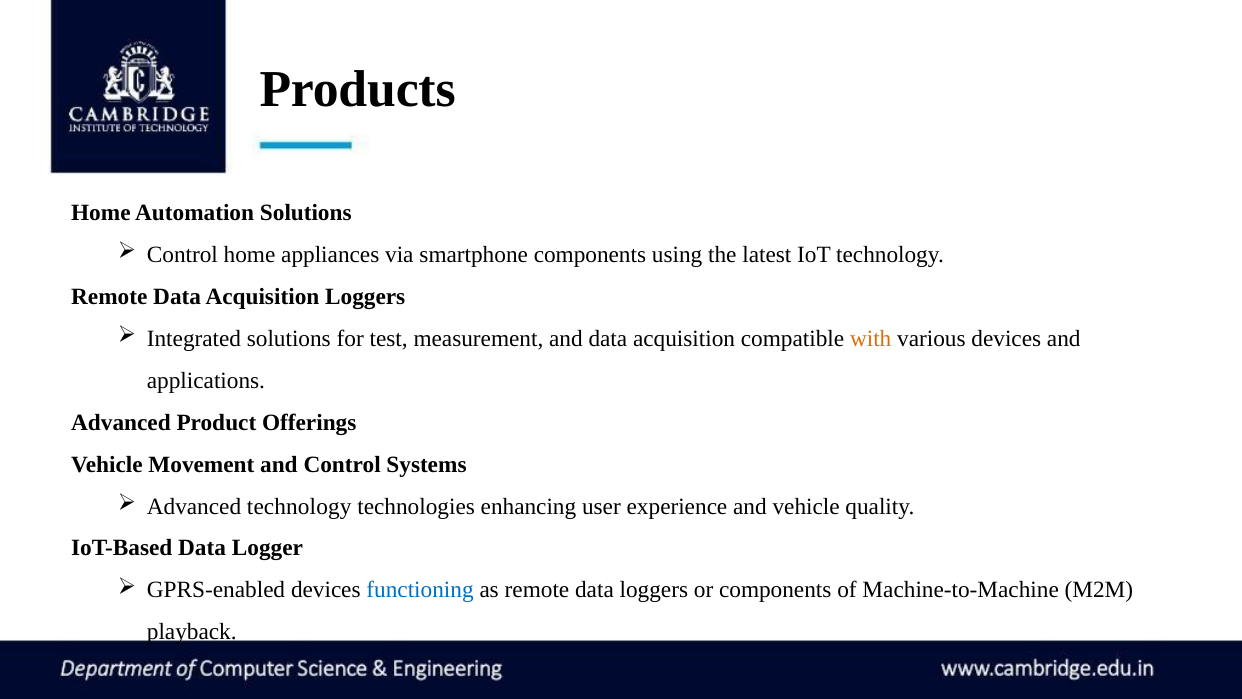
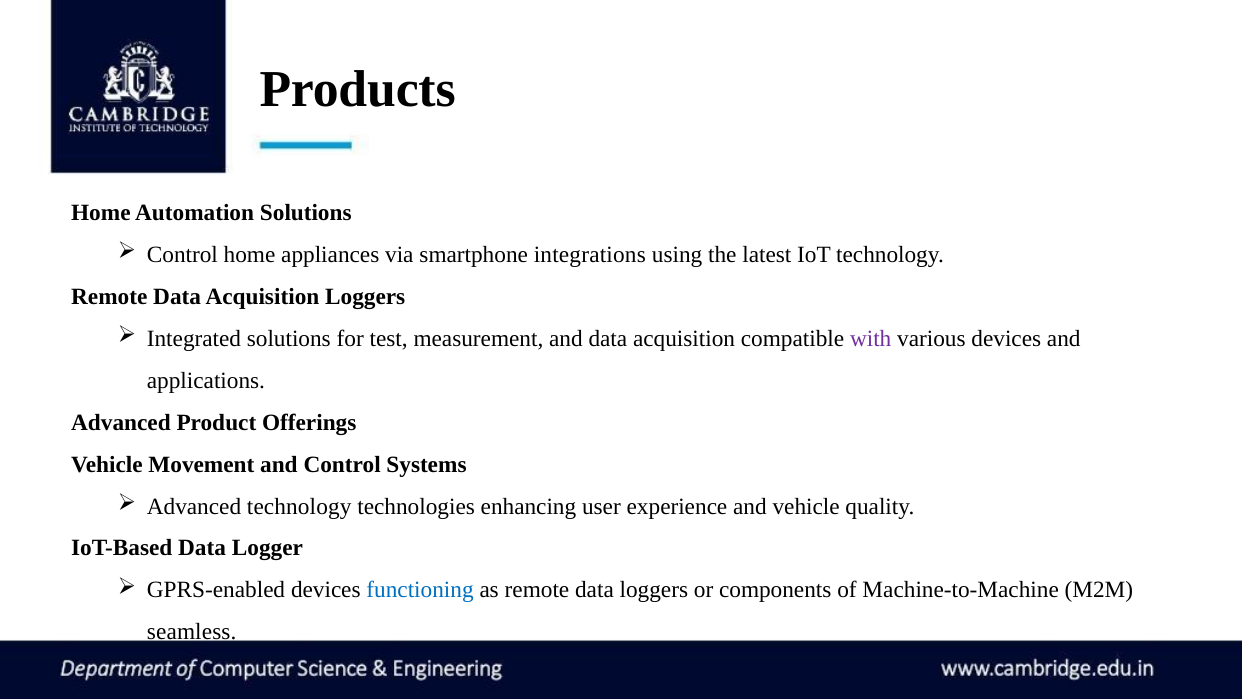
smartphone components: components -> integrations (590, 255)
with colour: orange -> purple (871, 338)
playback: playback -> seamless (192, 632)
